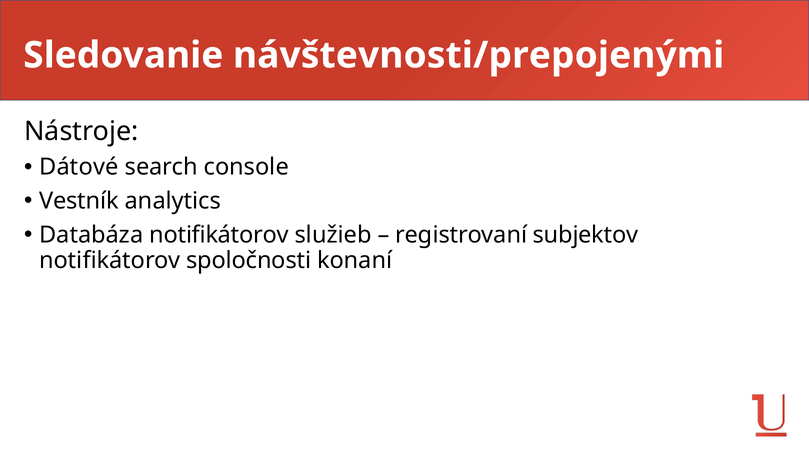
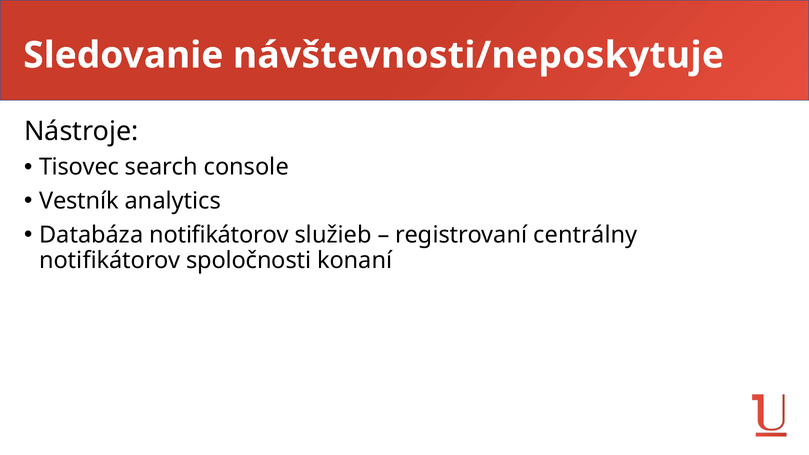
návštevnosti/prepojenými: návštevnosti/prepojenými -> návštevnosti/neposkytuje (478, 55)
Dátové: Dátové -> Tisovec (79, 167)
subjektov: subjektov -> centrálny (585, 235)
